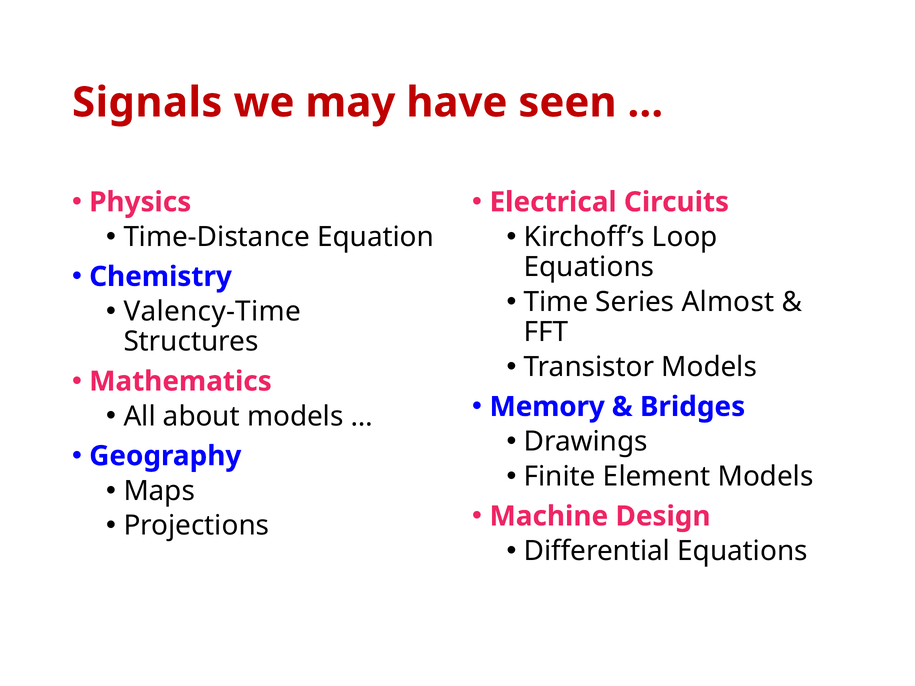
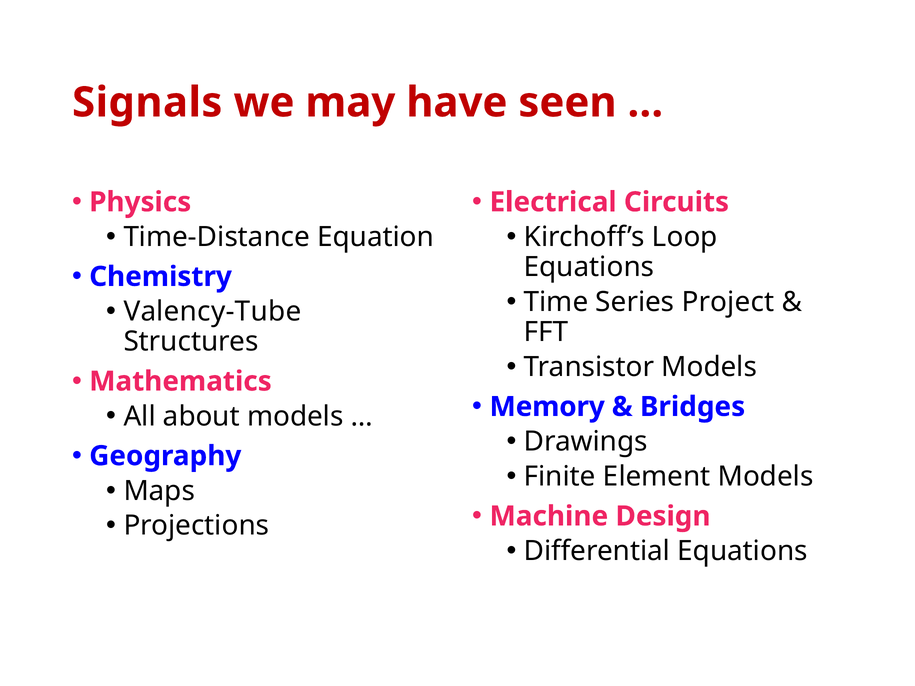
Almost: Almost -> Project (728, 302)
Valency-Time: Valency-Time -> Valency-Tube (212, 312)
